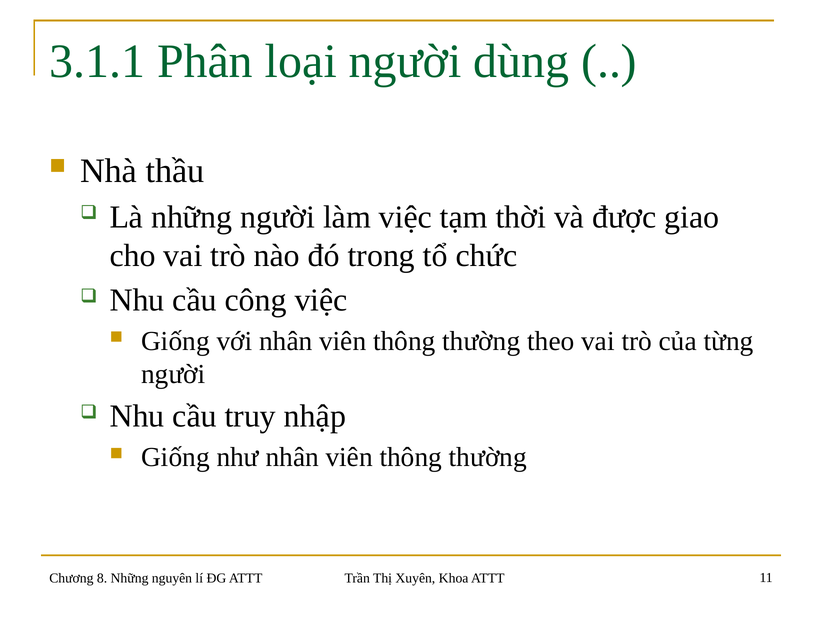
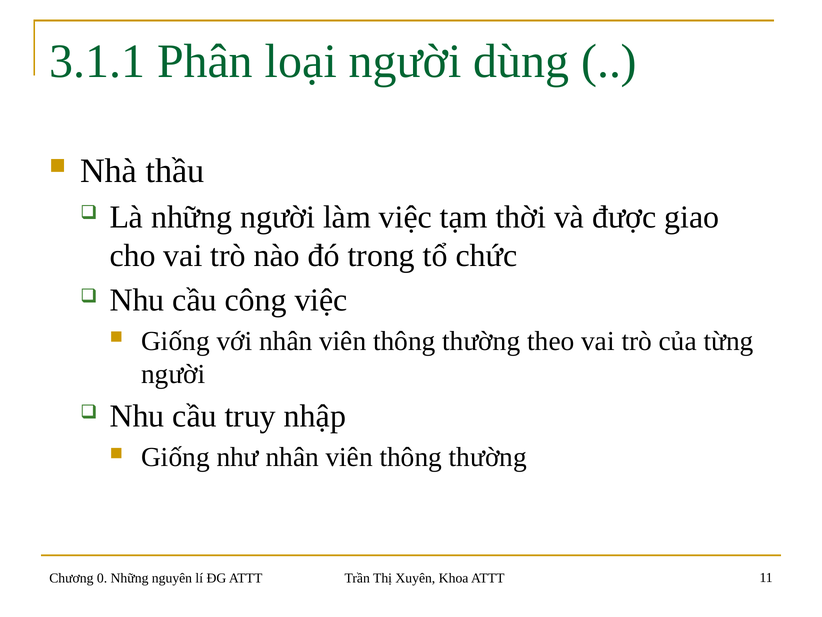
8: 8 -> 0 (102, 578)
